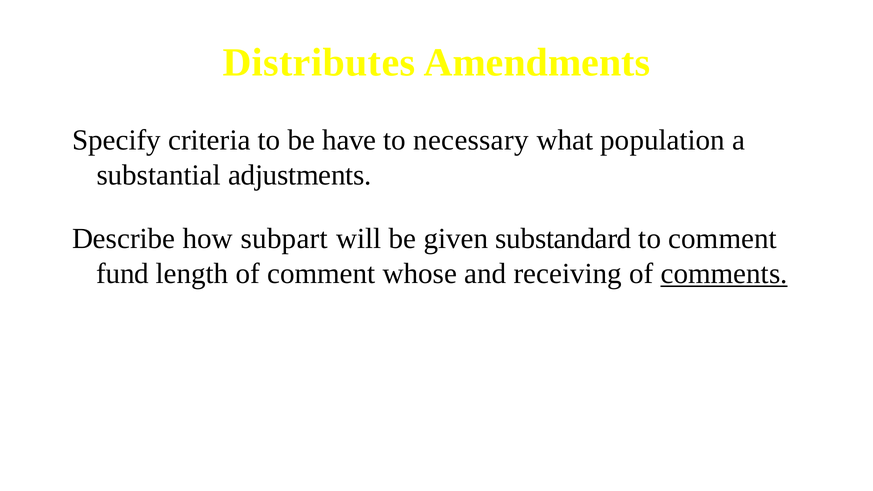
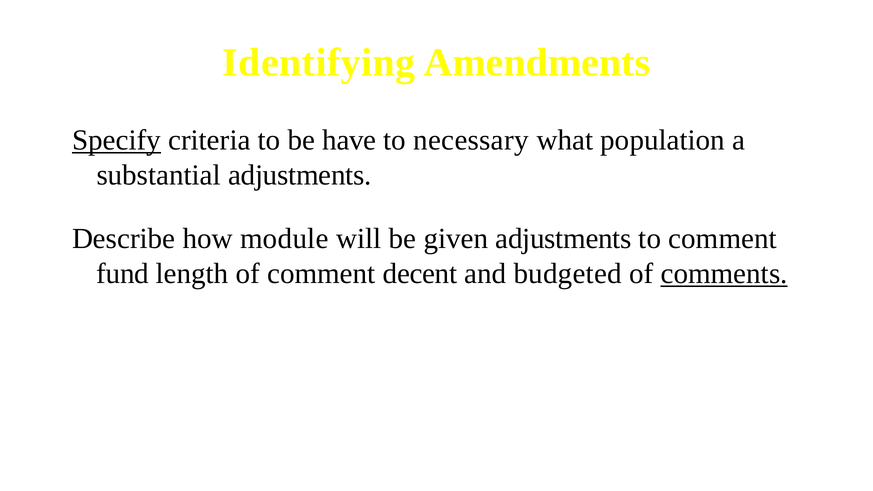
Distributes: Distributes -> Identifying (319, 63)
Specify underline: none -> present (116, 140)
subpart: subpart -> module (284, 239)
given substandard: substandard -> adjustments (563, 239)
whose: whose -> decent (420, 274)
receiving: receiving -> budgeted (568, 274)
